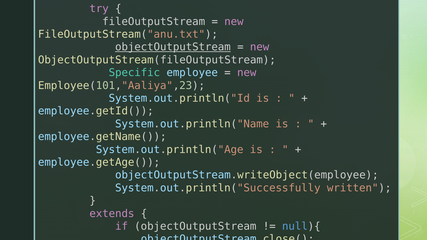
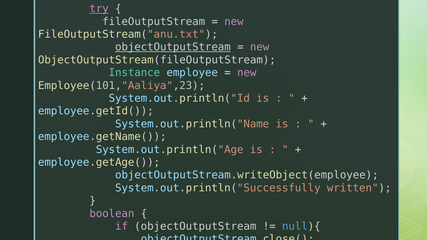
try underline: none -> present (99, 9)
Specific: Specific -> Instance (134, 73)
extends: extends -> boolean (112, 214)
